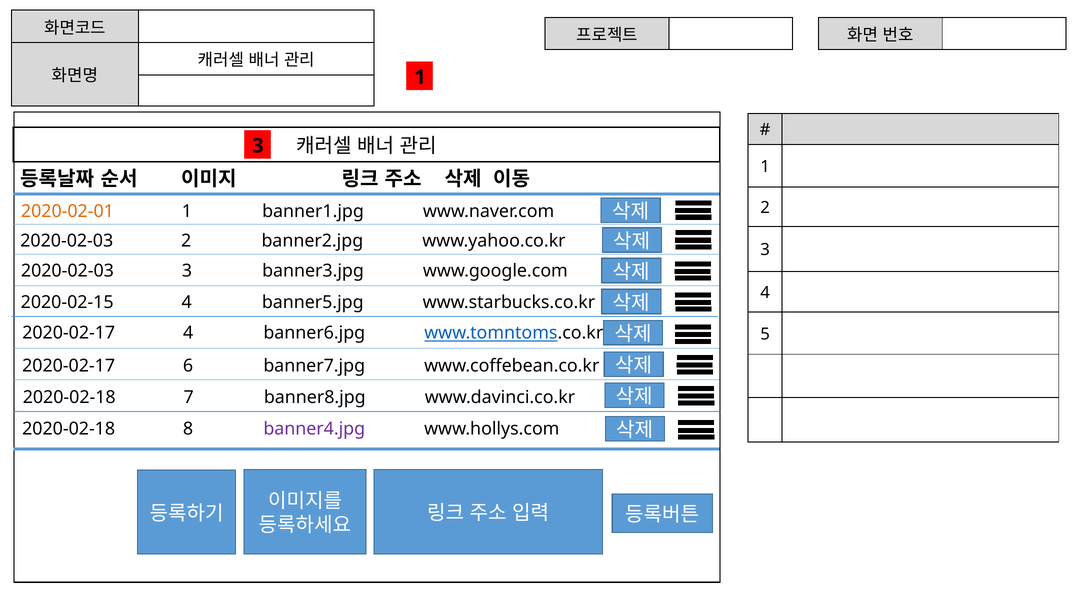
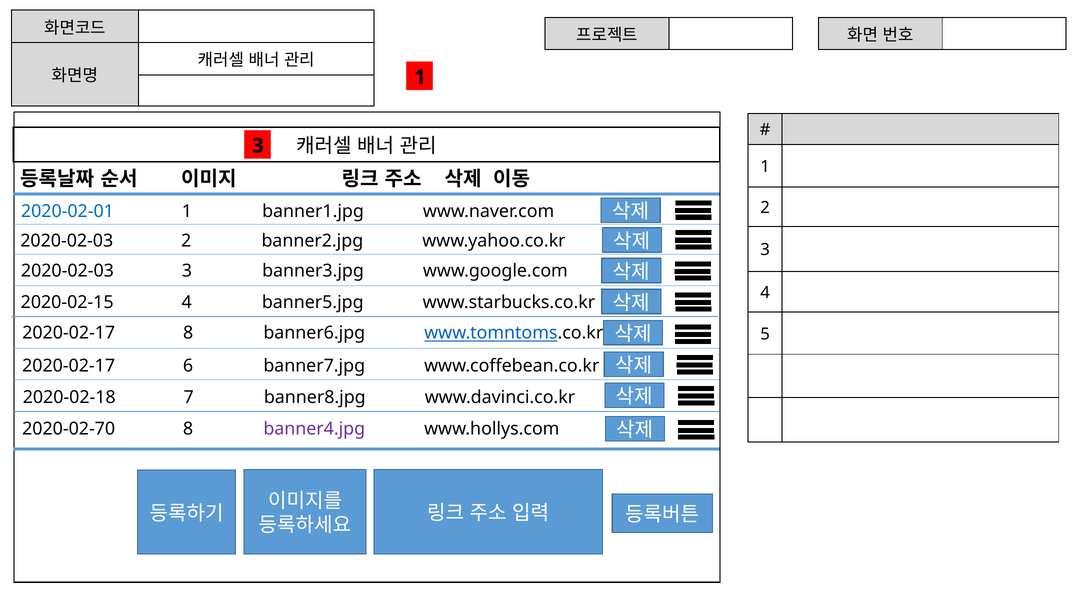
2020-02-01 colour: orange -> blue (67, 211)
2020-02-17 4: 4 -> 8 (188, 333)
2020-02-18: 2020-02-18 -> 2020-02-70 (69, 429)
